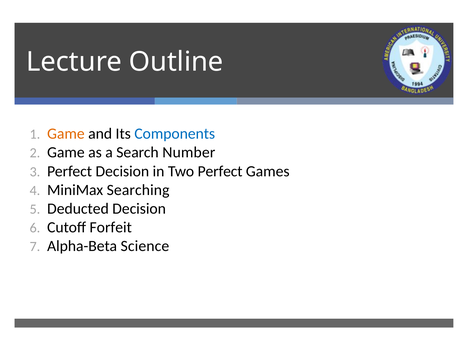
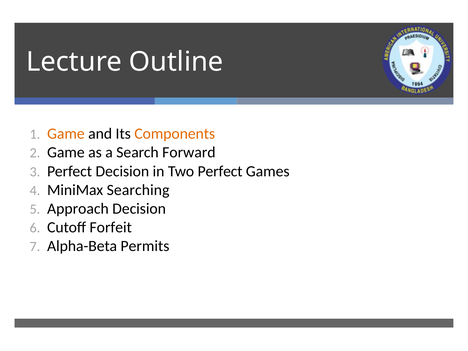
Components colour: blue -> orange (175, 134)
Number: Number -> Forward (189, 152)
Deducted: Deducted -> Approach (78, 209)
Science: Science -> Permits (145, 246)
